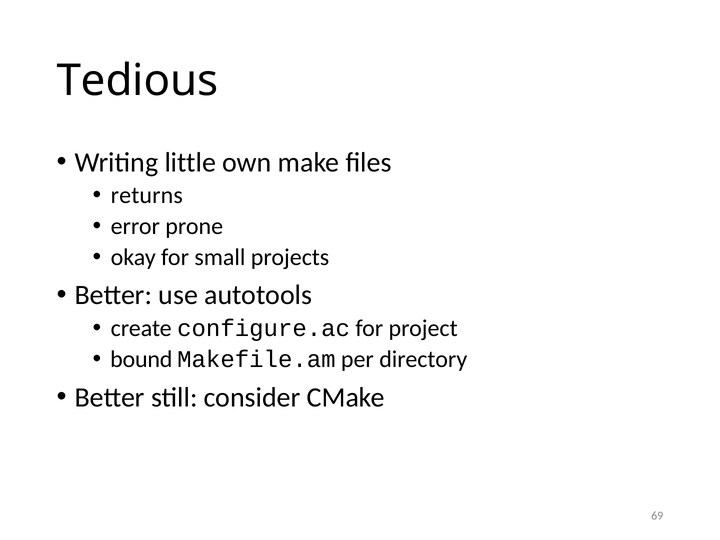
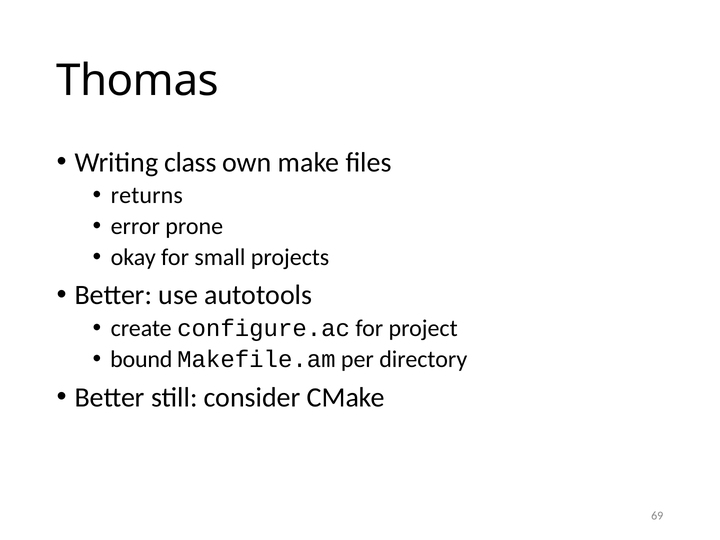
Tedious: Tedious -> Thomas (138, 81)
little: little -> class (190, 162)
